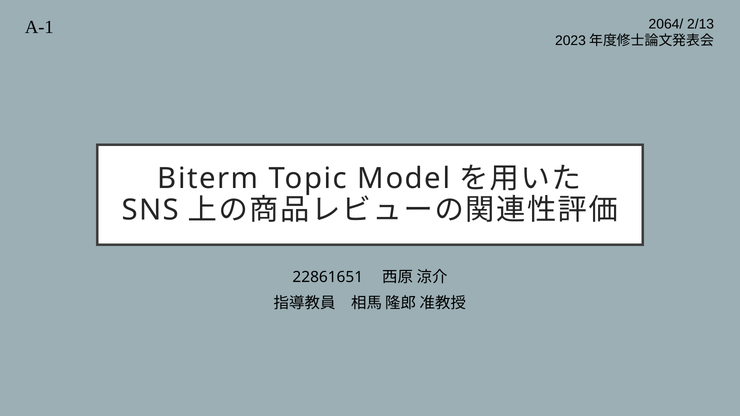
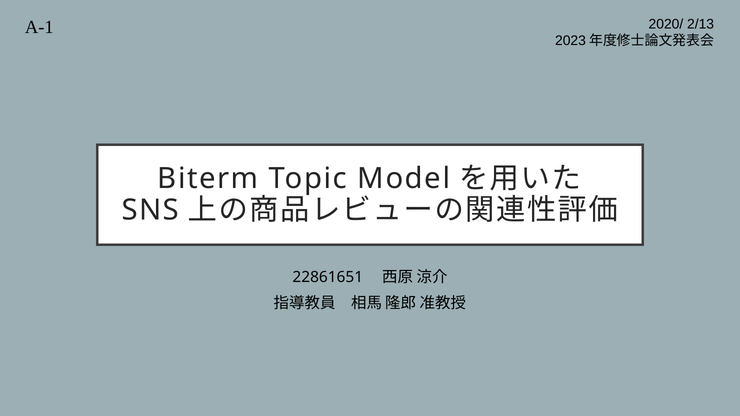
2064/: 2064/ -> 2020/ (666, 24)
